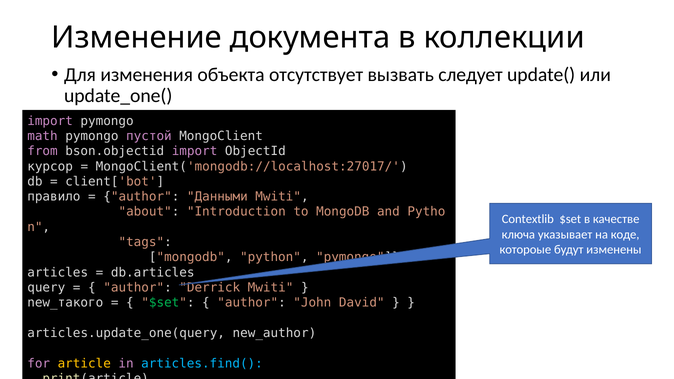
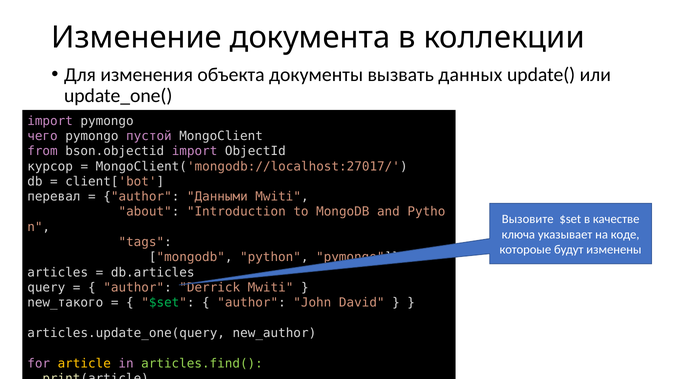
отсутствует: отсутствует -> документы (316, 75)
следует: следует -> данных (470, 75)
math: math -> чего (42, 136)
правило: правило -> перевал (54, 197)
Contextlib: Contextlib -> Вызовите (528, 219)
articles.find( colour: light blue -> light green (202, 364)
